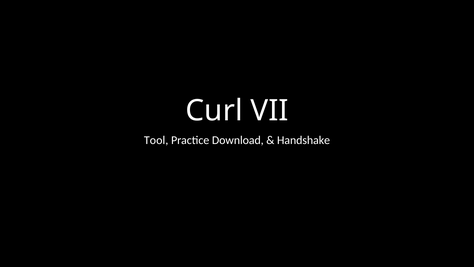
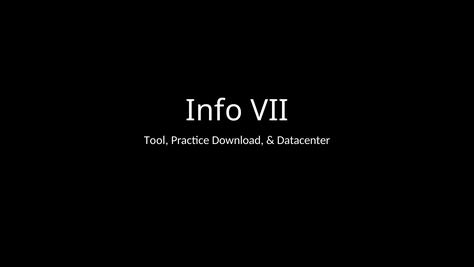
Curl: Curl -> Info (214, 110)
Handshake: Handshake -> Datacenter (304, 140)
